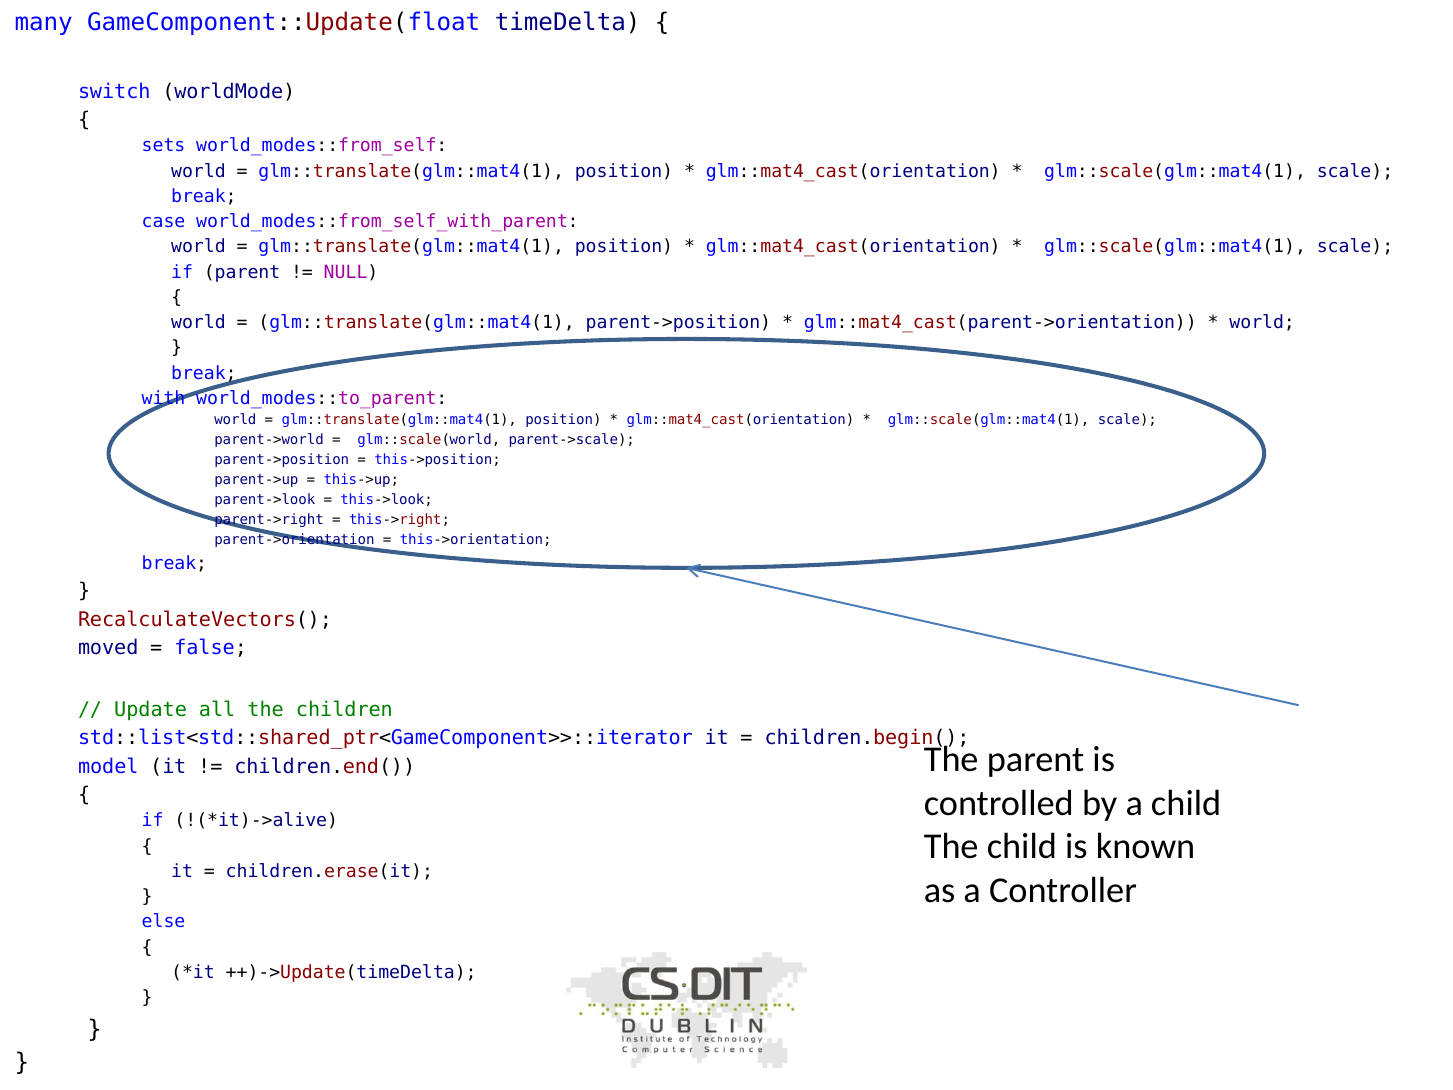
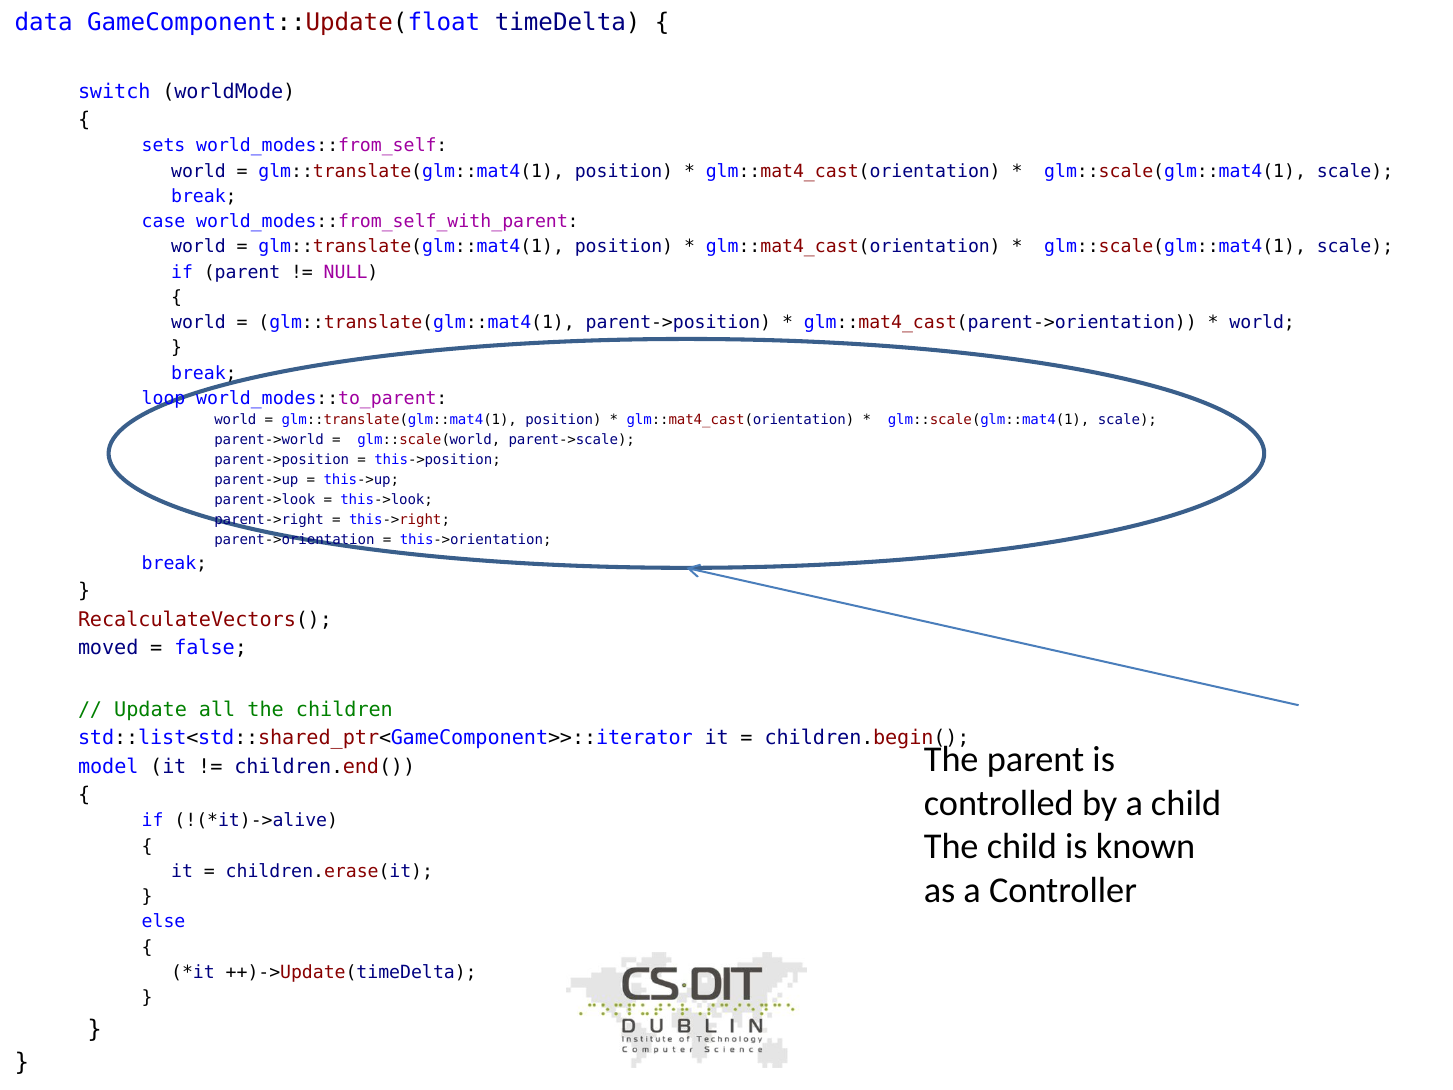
many: many -> data (44, 23)
with: with -> loop (164, 398)
